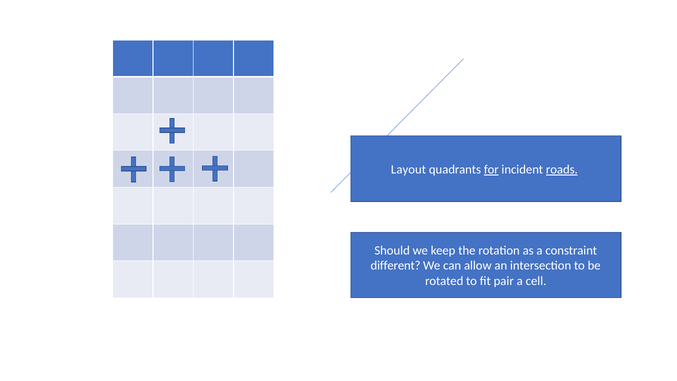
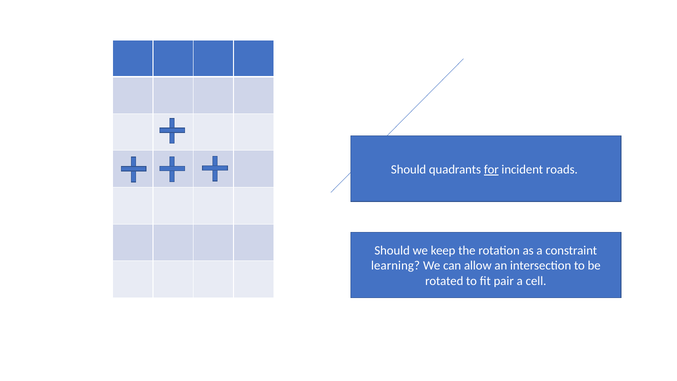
Layout: Layout -> Should (409, 169)
roads underline: present -> none (562, 169)
different: different -> learning (395, 266)
